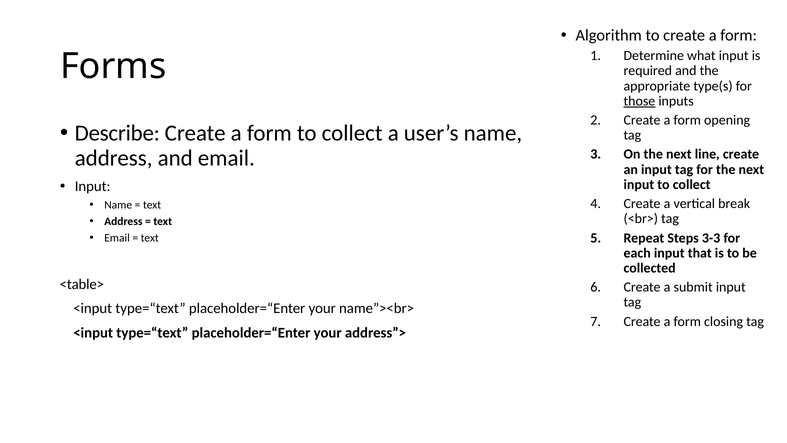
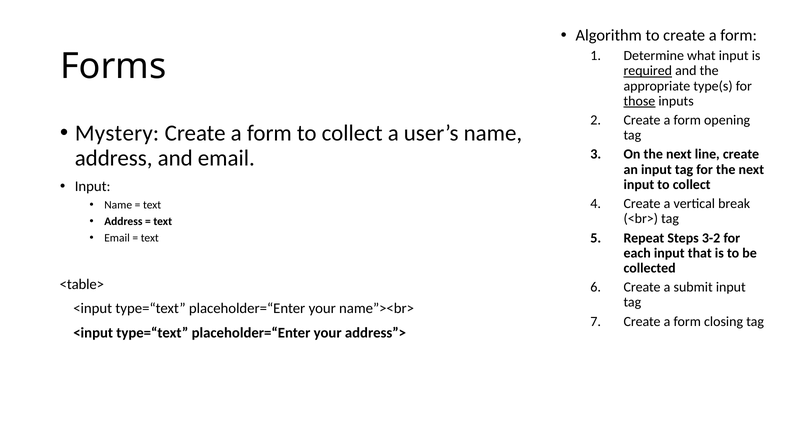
required underline: none -> present (648, 71)
Describe: Describe -> Mystery (117, 133)
3-3: 3-3 -> 3-2 (711, 238)
